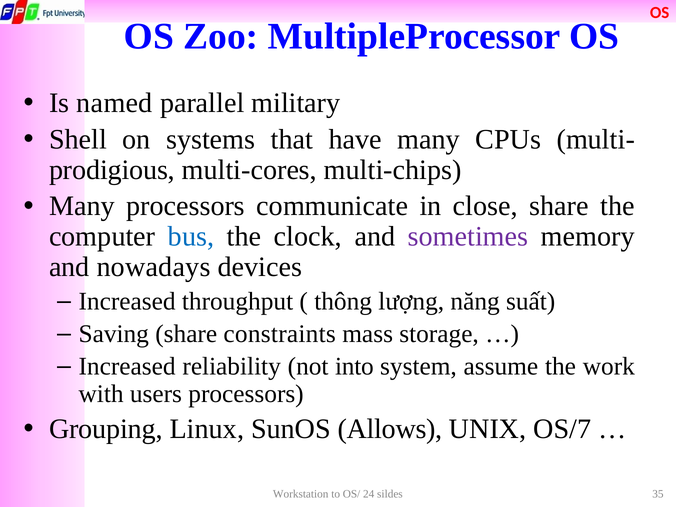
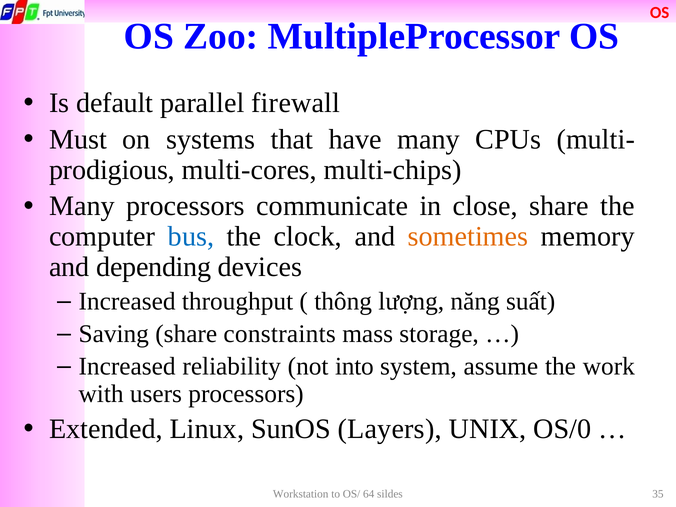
named: named -> default (115, 103)
military: military -> firewall (296, 103)
Shell: Shell -> Must (78, 139)
sometimes colour: purple -> orange (468, 237)
nowadays: nowadays -> depending (154, 267)
Grouping: Grouping -> Extended (106, 429)
Allows: Allows -> Layers (390, 429)
OS/7: OS/7 -> OS/0 (562, 429)
24: 24 -> 64 (369, 494)
